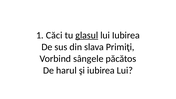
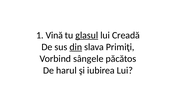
Căci: Căci -> Vină (54, 35)
lui Iubirea: Iubirea -> Creadă (126, 35)
din underline: none -> present (76, 47)
